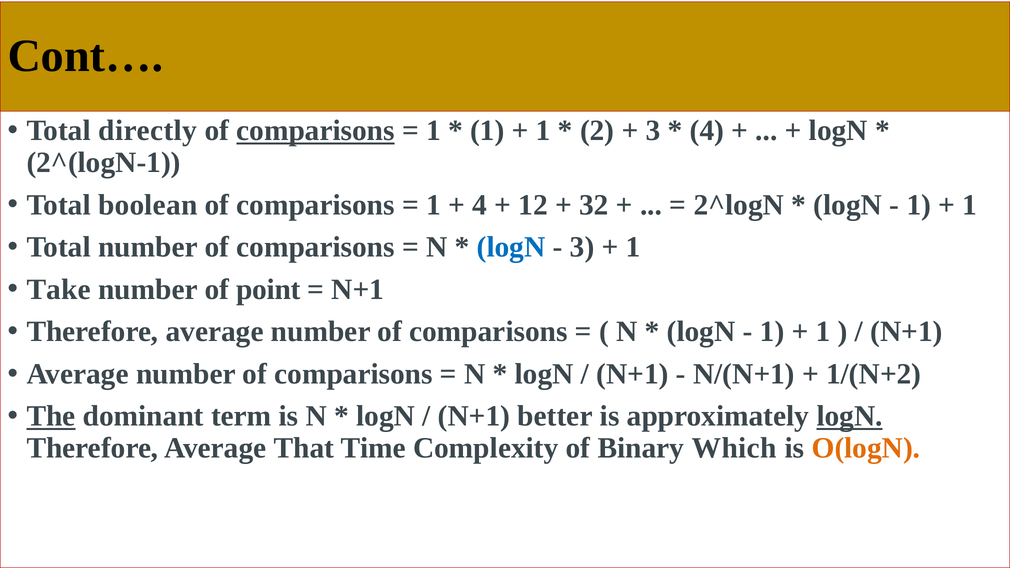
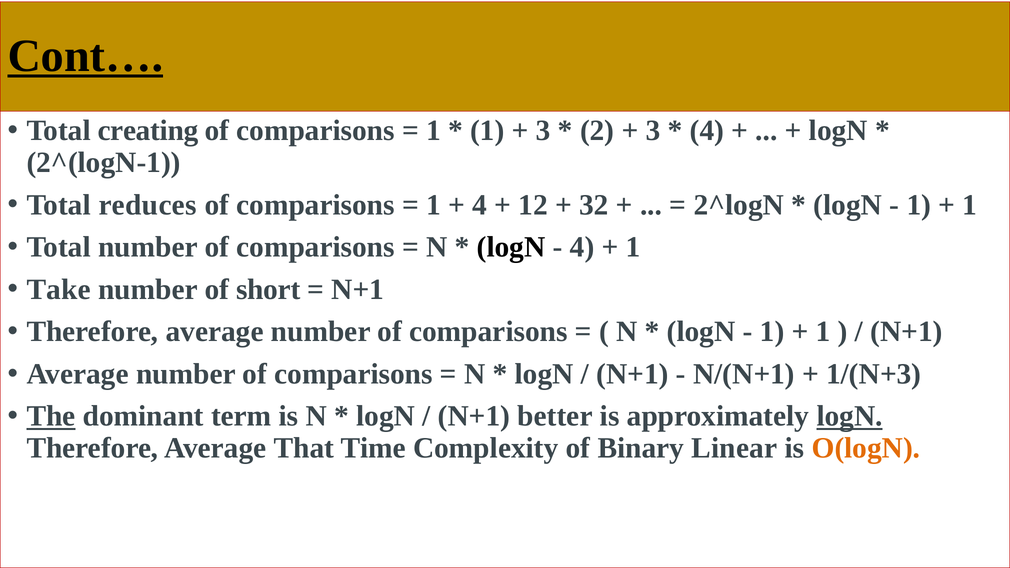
Cont… underline: none -> present (85, 56)
directly: directly -> creating (148, 131)
comparisons underline: present -> none (316, 131)
1: 1 -> 3 (543, 131)
boolean: boolean -> reduces (148, 205)
logN colour: blue -> black (511, 247)
3: 3 -> 4 (582, 247)
point: point -> short (268, 289)
1/(N+2: 1/(N+2 -> 1/(N+3 (874, 374)
Which: Which -> Linear (734, 448)
